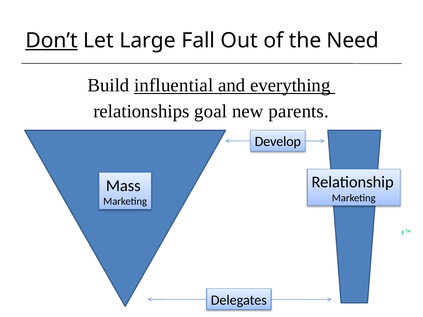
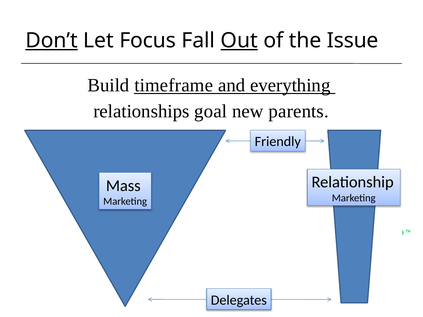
Large: Large -> Focus (148, 41)
Out underline: none -> present (239, 41)
Need: Need -> Issue (353, 41)
influential: influential -> timeframe (174, 85)
Develop: Develop -> Friendly (278, 142)
